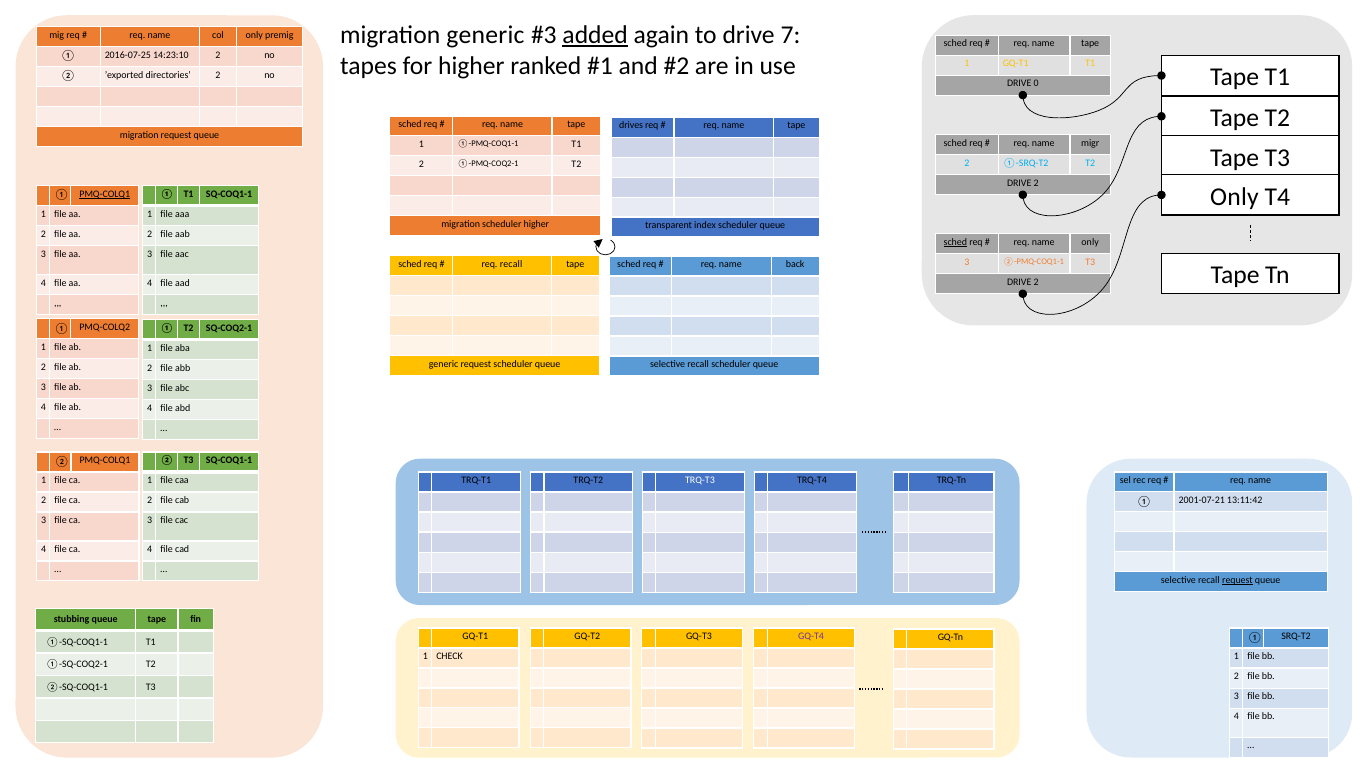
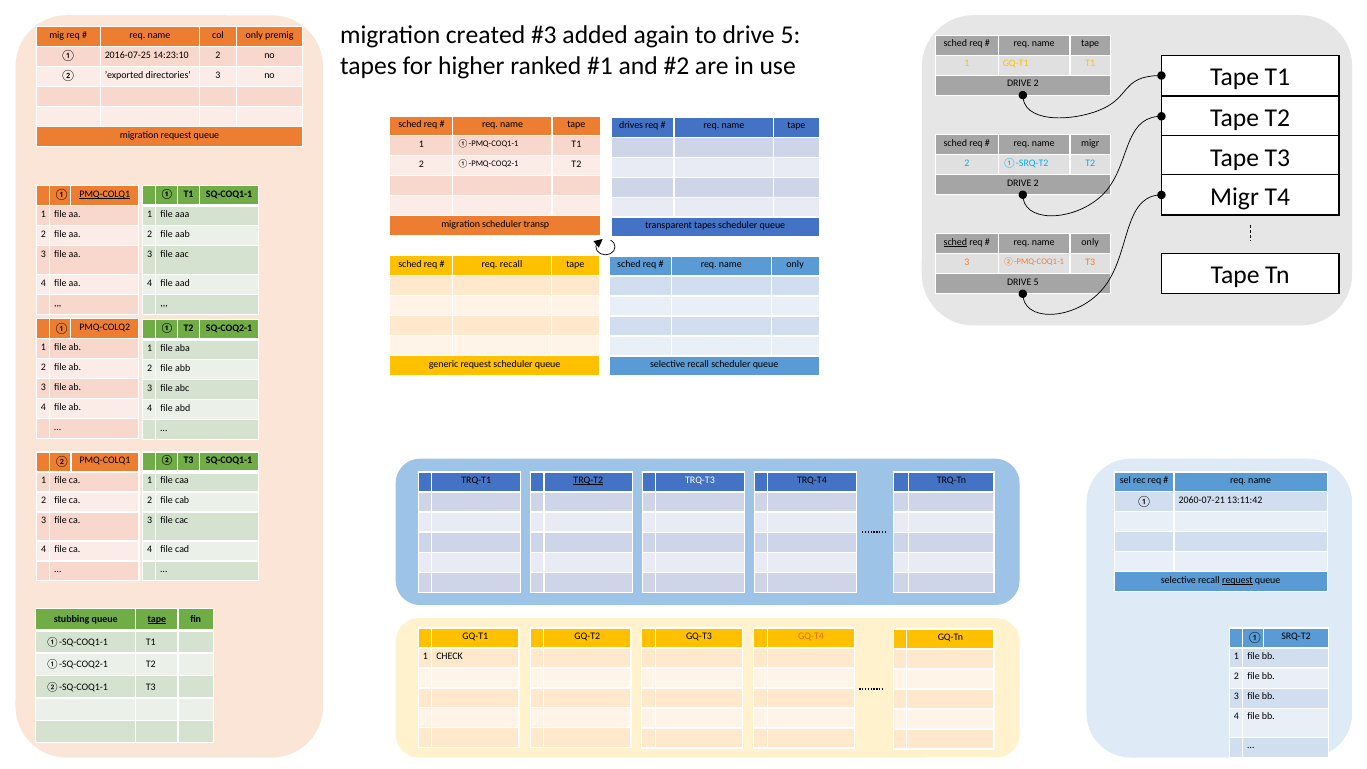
migration generic: generic -> created (486, 35)
added underline: present -> none (595, 35)
to drive 7: 7 -> 5 (790, 35)
directories 2: 2 -> 3 (218, 75)
0: 0 -> 2 (1036, 84)
Only: Only -> Migr (1235, 197)
scheduler higher: higher -> transp (536, 224)
transparent index: index -> tapes (705, 225)
back: back -> only (795, 264)
2: 2 -> 5 (1036, 282)
TRQ-T2 underline: none -> present (588, 480)
2001-07-21: 2001-07-21 -> 2060-07-21 (1202, 500)
tape underline: none -> present (157, 619)
GQ-T4 colour: purple -> orange (811, 636)
